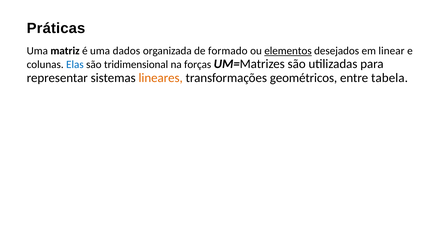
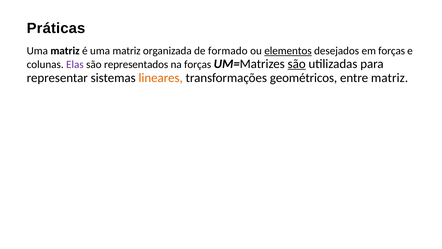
é uma dados: dados -> matriz (127, 51)
em linear: linear -> forças (392, 51)
Elas colour: blue -> purple (75, 64)
tridimensional: tridimensional -> representados (136, 64)
são underline: none -> present (297, 64)
entre tabela: tabela -> matriz (390, 78)
